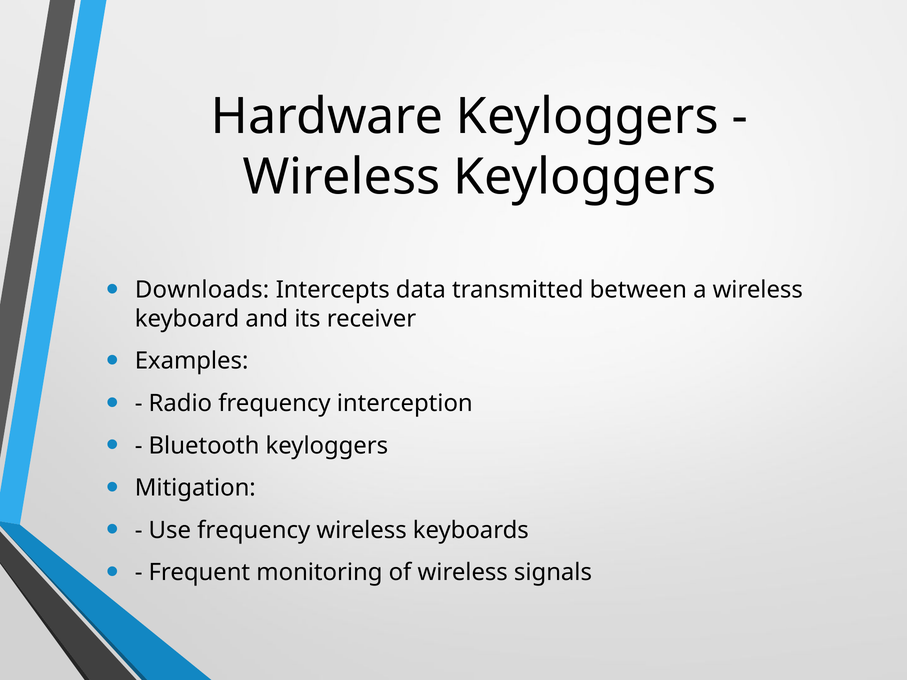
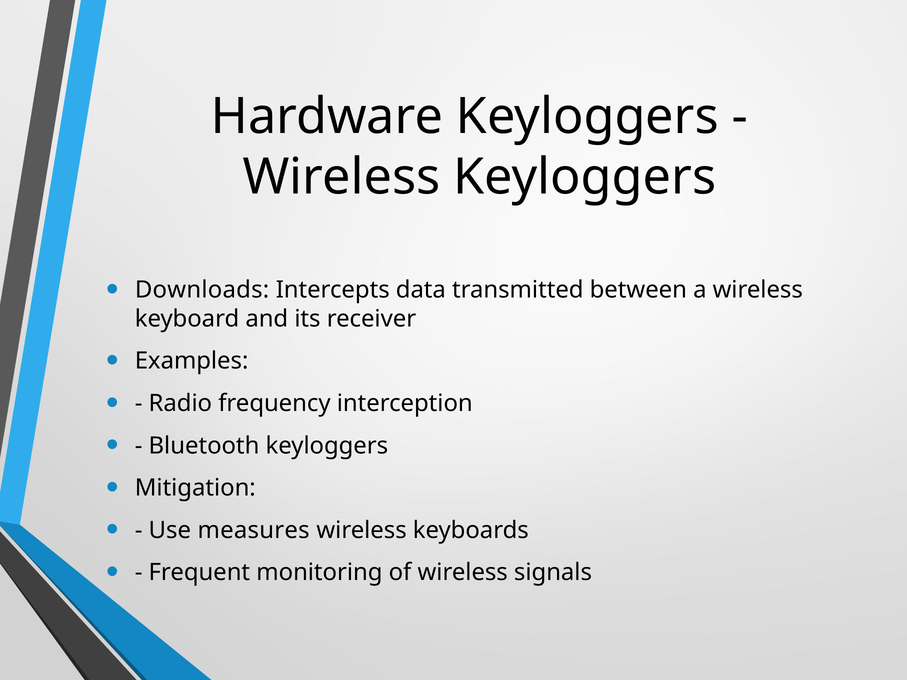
Use frequency: frequency -> measures (254, 530)
